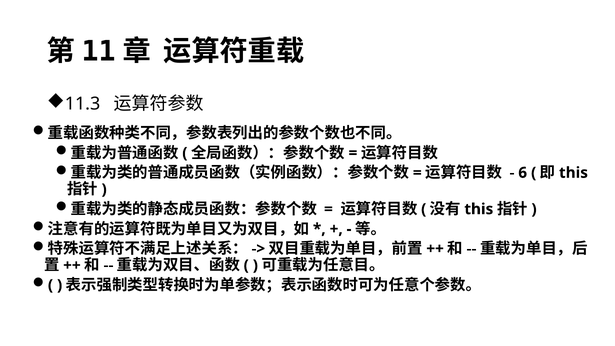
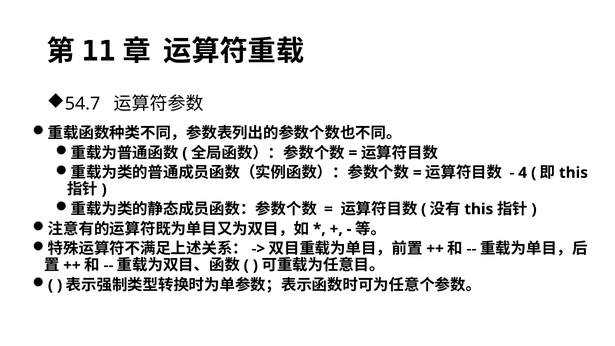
11.3: 11.3 -> 54.7 (83, 104)
6: 6 -> 4 (523, 173)
